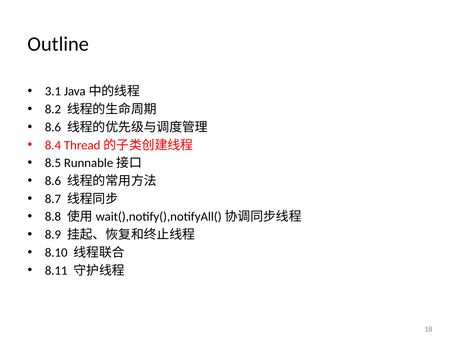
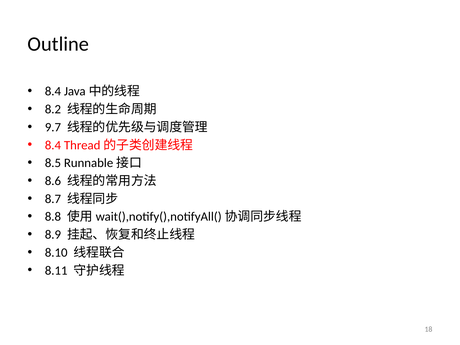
3.1: 3.1 -> 8.4 (53, 91)
8.6: 8.6 -> 9.7 (53, 127)
